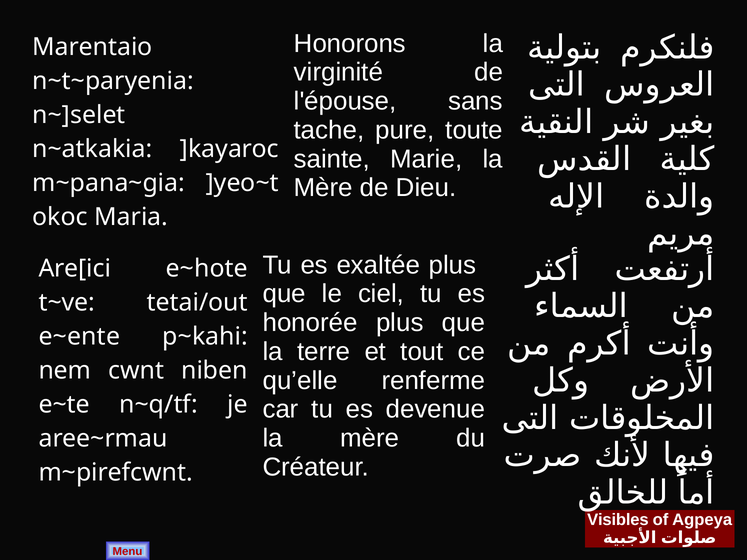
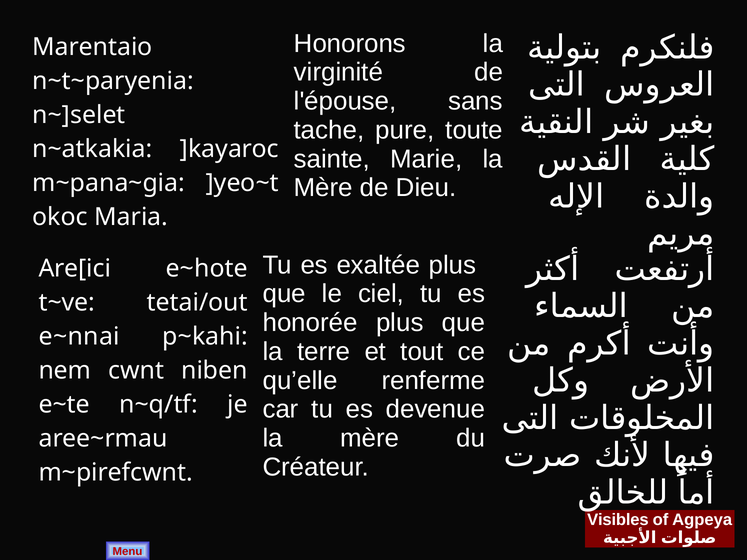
e~ente: e~ente -> e~nnai (79, 337)
